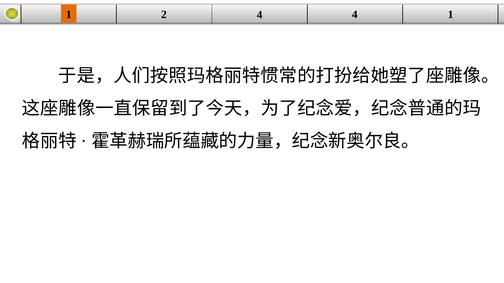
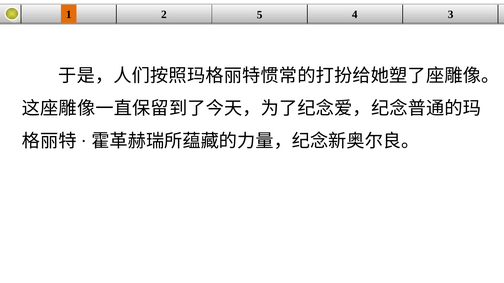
2 4: 4 -> 5 (260, 15)
4 1: 1 -> 3 (451, 15)
